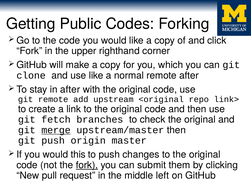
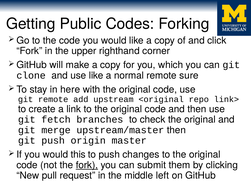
remote after: after -> sure (189, 76)
in after: after -> here (70, 90)
merge underline: present -> none (56, 130)
